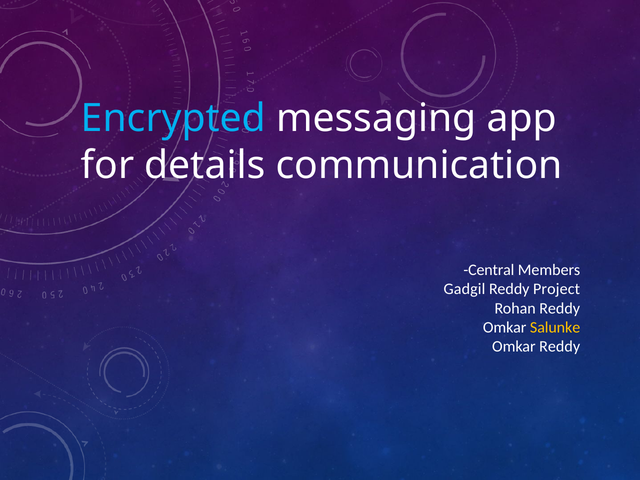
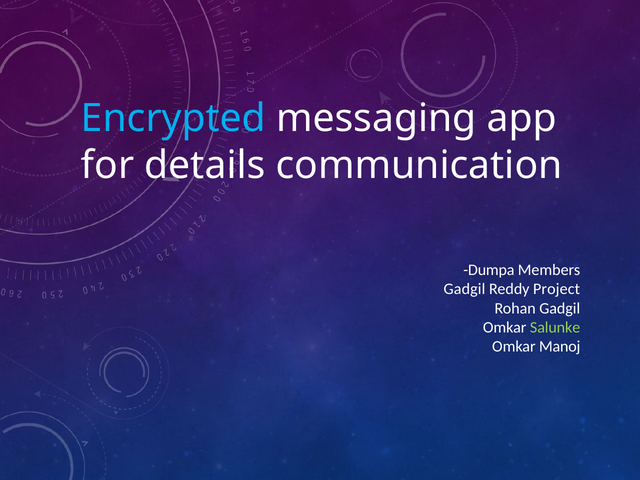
Central: Central -> Dumpa (489, 270)
Rohan Reddy: Reddy -> Gadgil (560, 308)
Salunke colour: yellow -> light green (555, 327)
Omkar Reddy: Reddy -> Manoj (560, 347)
